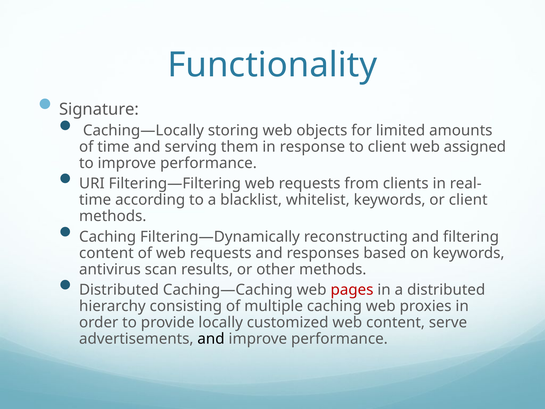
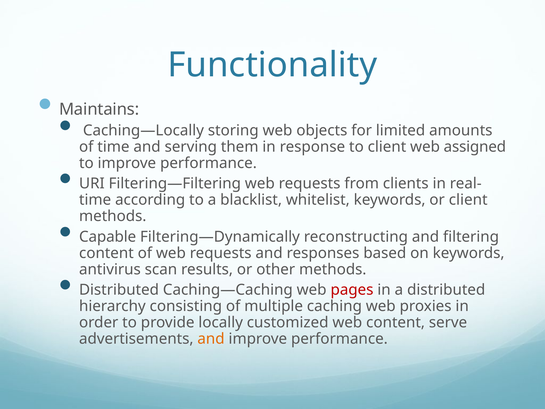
Signature: Signature -> Maintains (99, 109)
Caching: Caching -> Capable (108, 237)
and colour: black -> orange (211, 339)
